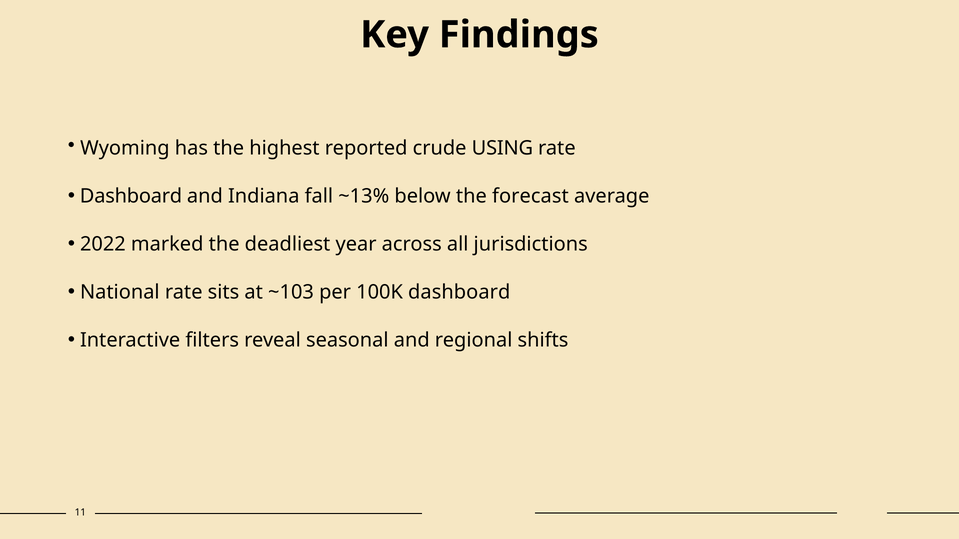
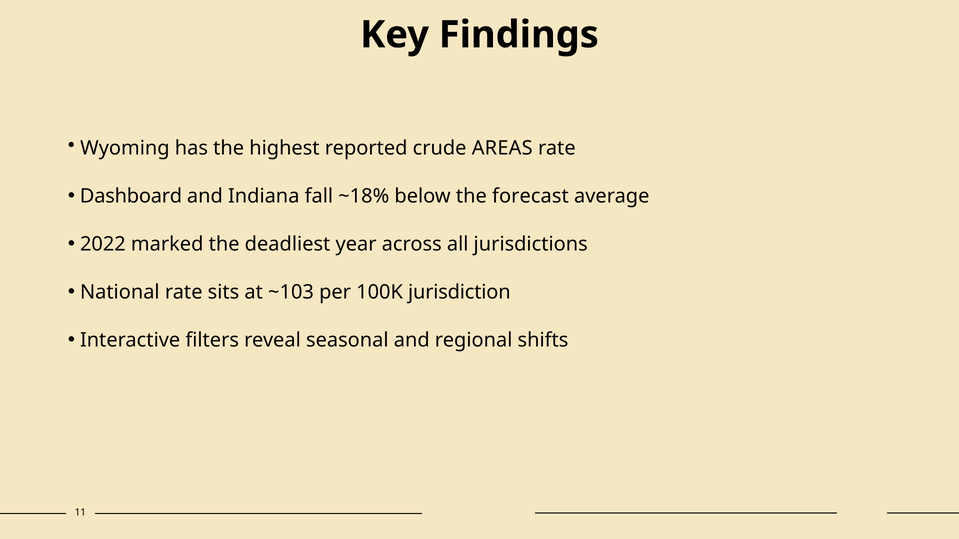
USING: USING -> AREAS (502, 149)
~13%: ~13% -> ~18% (364, 196)
100K dashboard: dashboard -> jurisdiction (459, 292)
